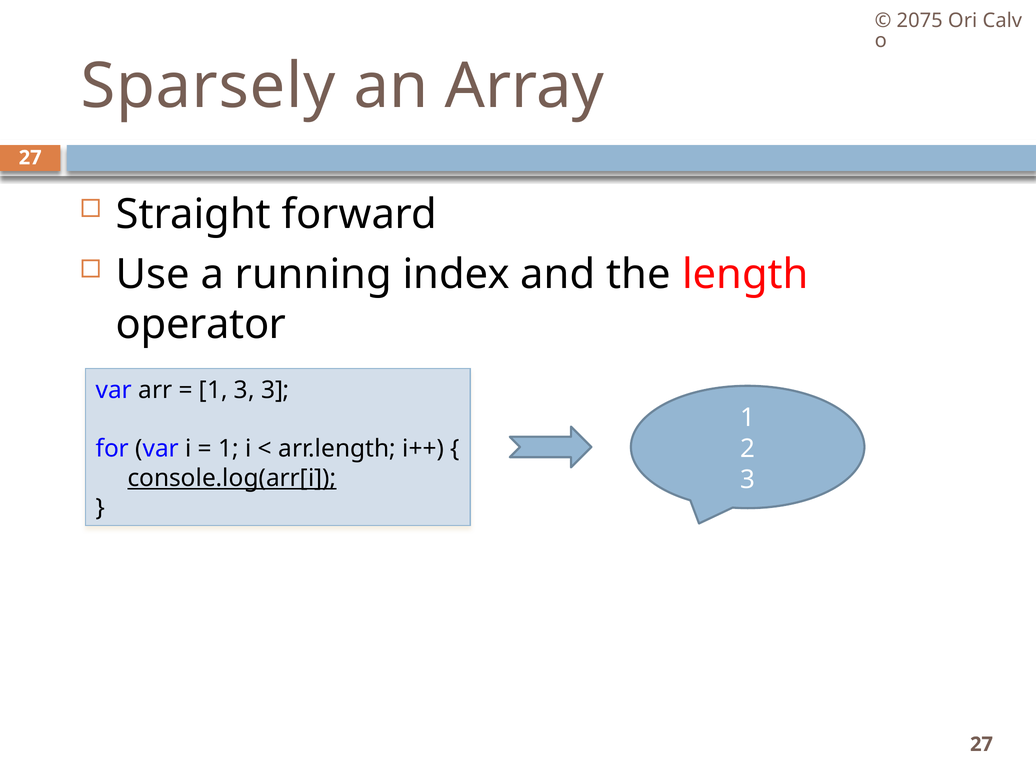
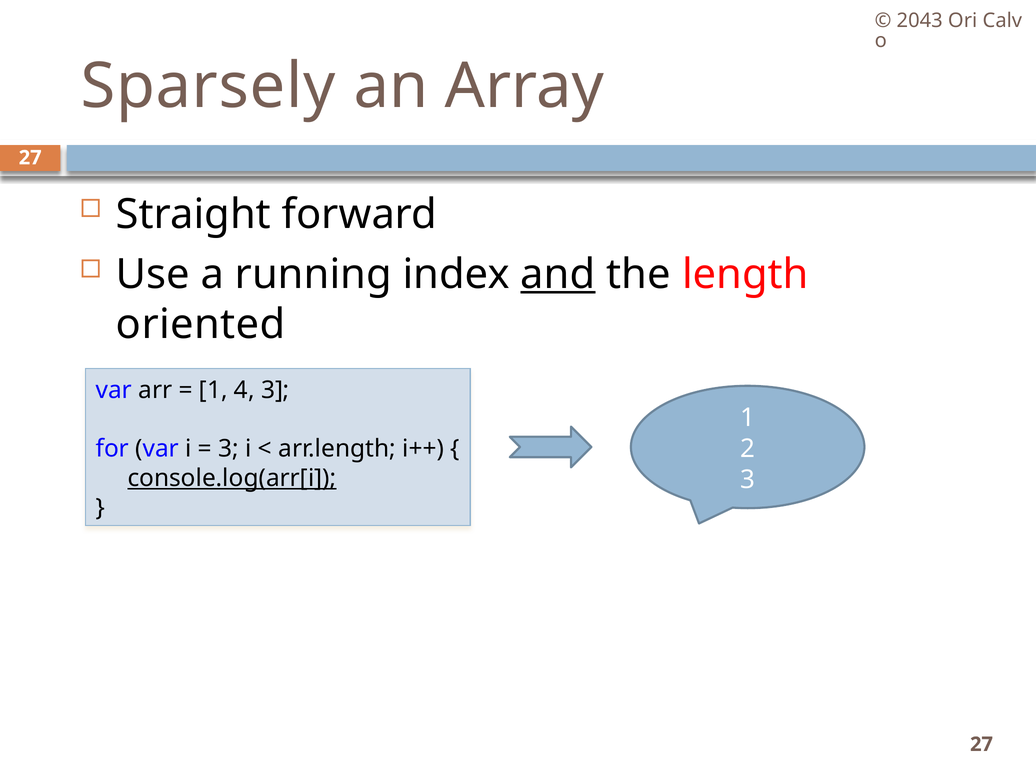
2075: 2075 -> 2043 (920, 20)
and underline: none -> present (558, 275)
operator: operator -> oriented (201, 325)
1 3: 3 -> 4 (244, 390)
1: 1 -> 3 (229, 449)
